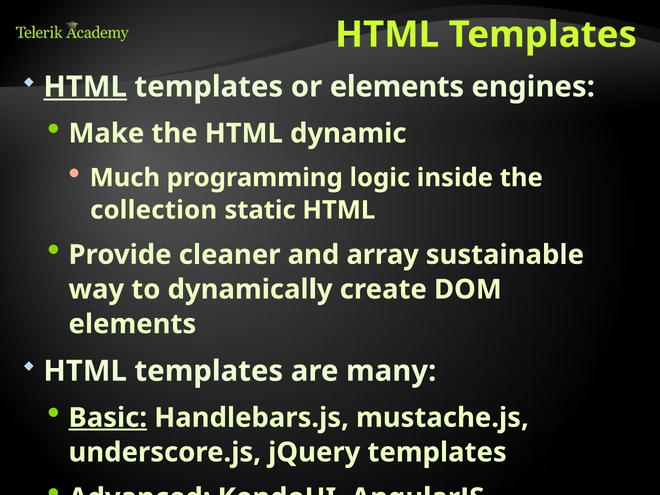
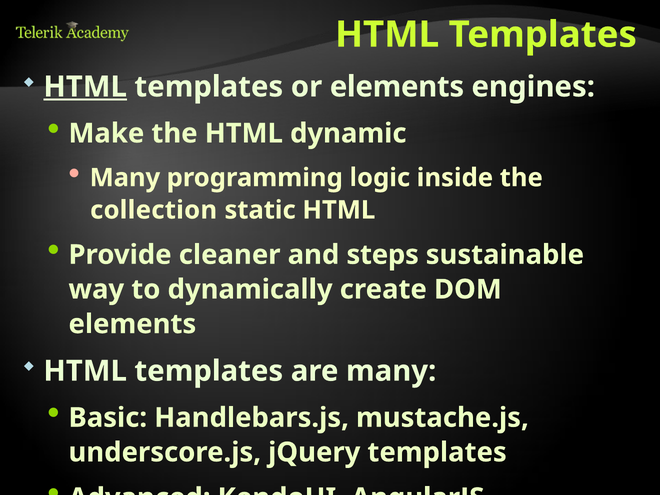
Much: Much -> Many (125, 178)
array: array -> steps (383, 255)
Basic underline: present -> none (108, 418)
